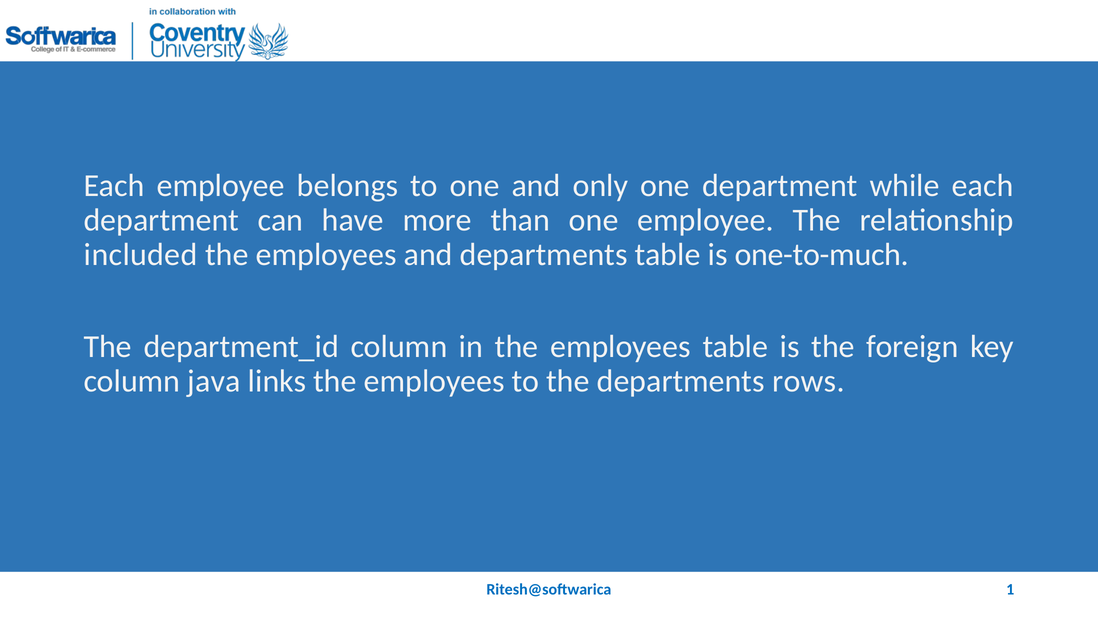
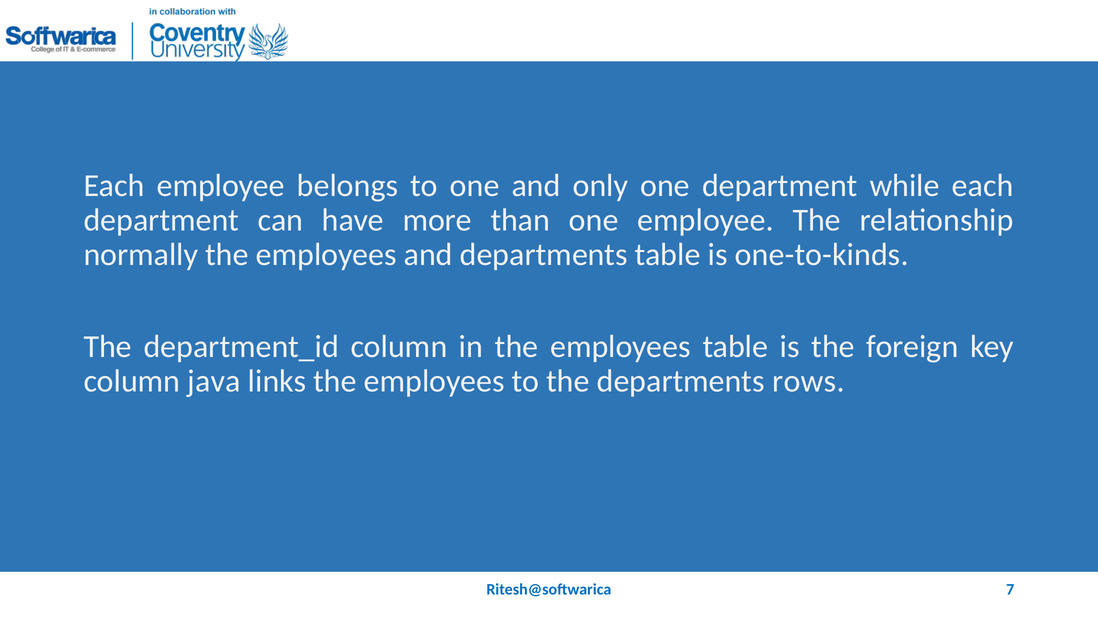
included: included -> normally (141, 255)
one-to-much: one-to-much -> one-to-kinds (822, 255)
1: 1 -> 7 (1010, 590)
